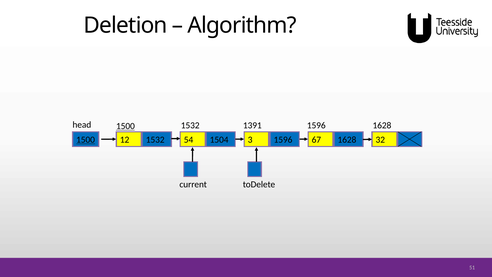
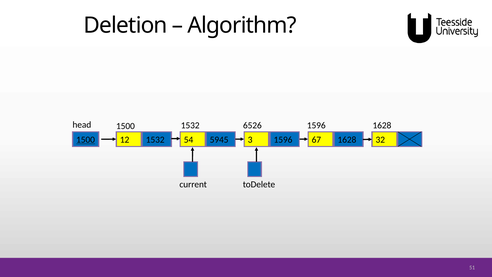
1500 underline: present -> none (125, 126)
1391: 1391 -> 6526 (252, 125)
1504: 1504 -> 5945 (219, 140)
